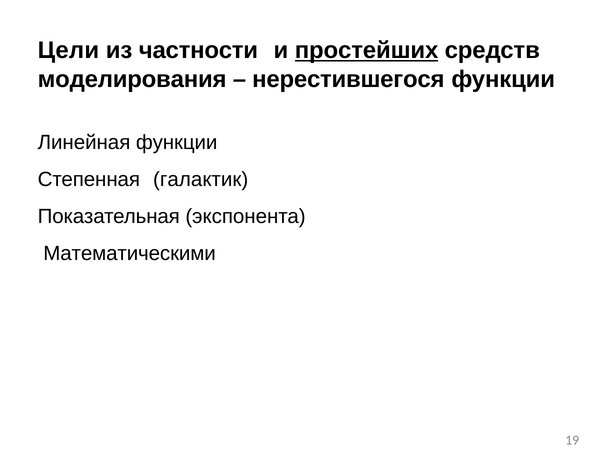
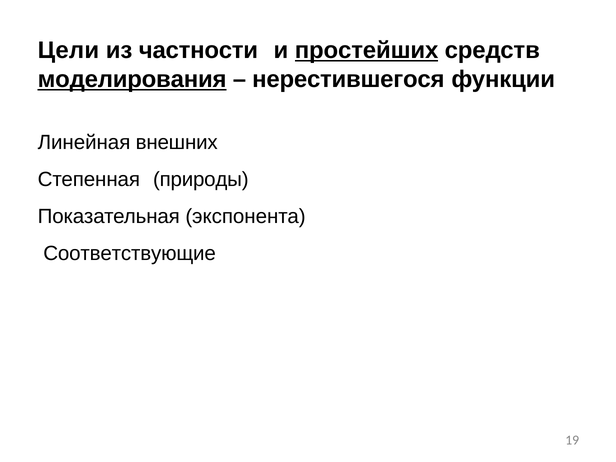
моделирования underline: none -> present (132, 79)
Линейная функции: функции -> внешних (177, 142)
галактик: галактик -> природы (201, 179)
Математическими: Математическими -> Соответствующие (130, 253)
